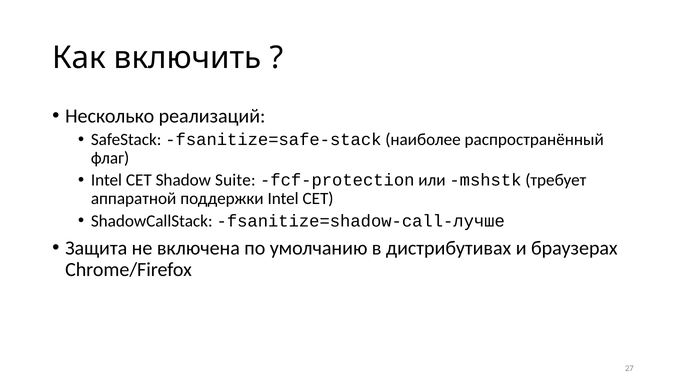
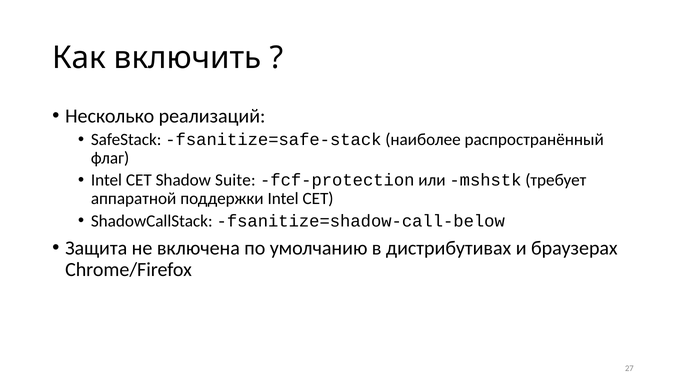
fsanitize=shadow-call-лучше: fsanitize=shadow-call-лучше -> fsanitize=shadow-call-below (361, 221)
